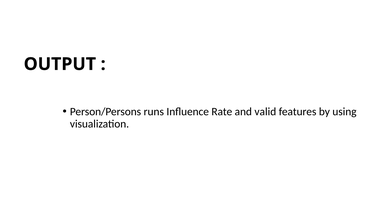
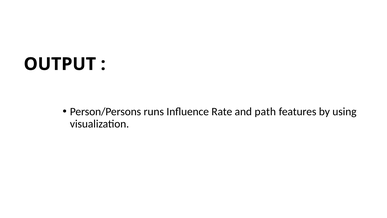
valid: valid -> path (265, 111)
